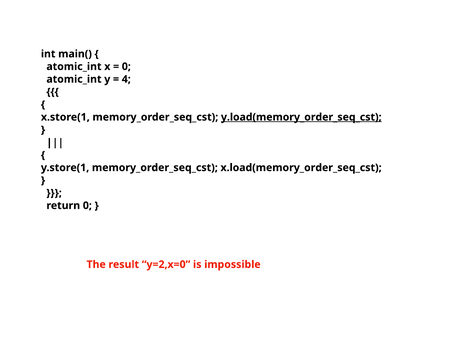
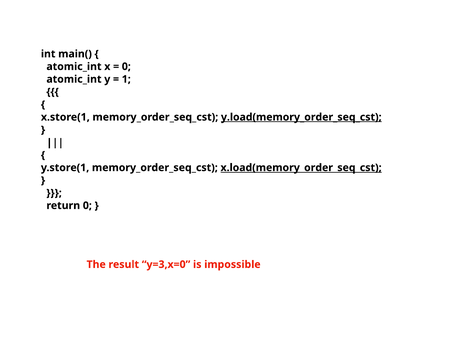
4: 4 -> 1 (126, 79)
x.load(memory_order_seq_cst underline: none -> present (301, 168)
y=2,x=0: y=2,x=0 -> y=3,x=0 (166, 264)
